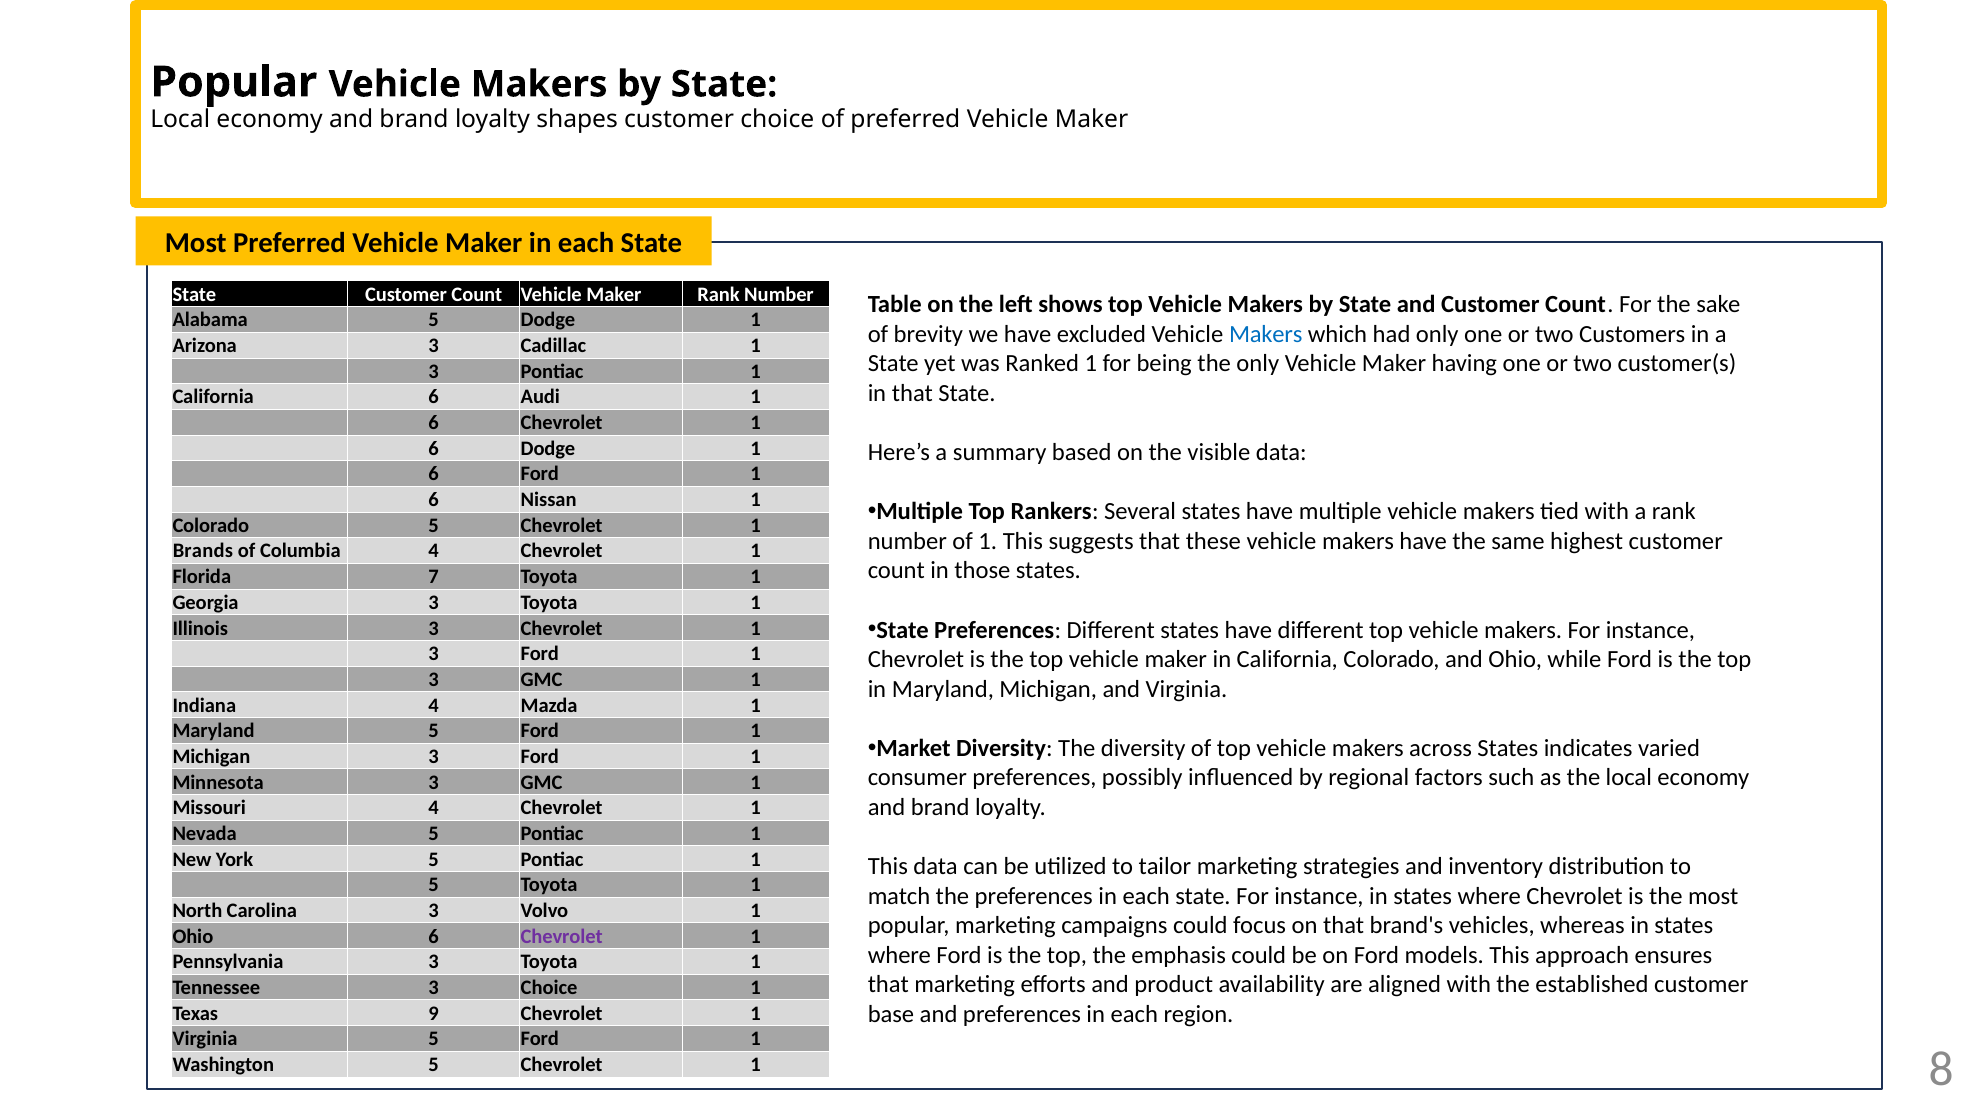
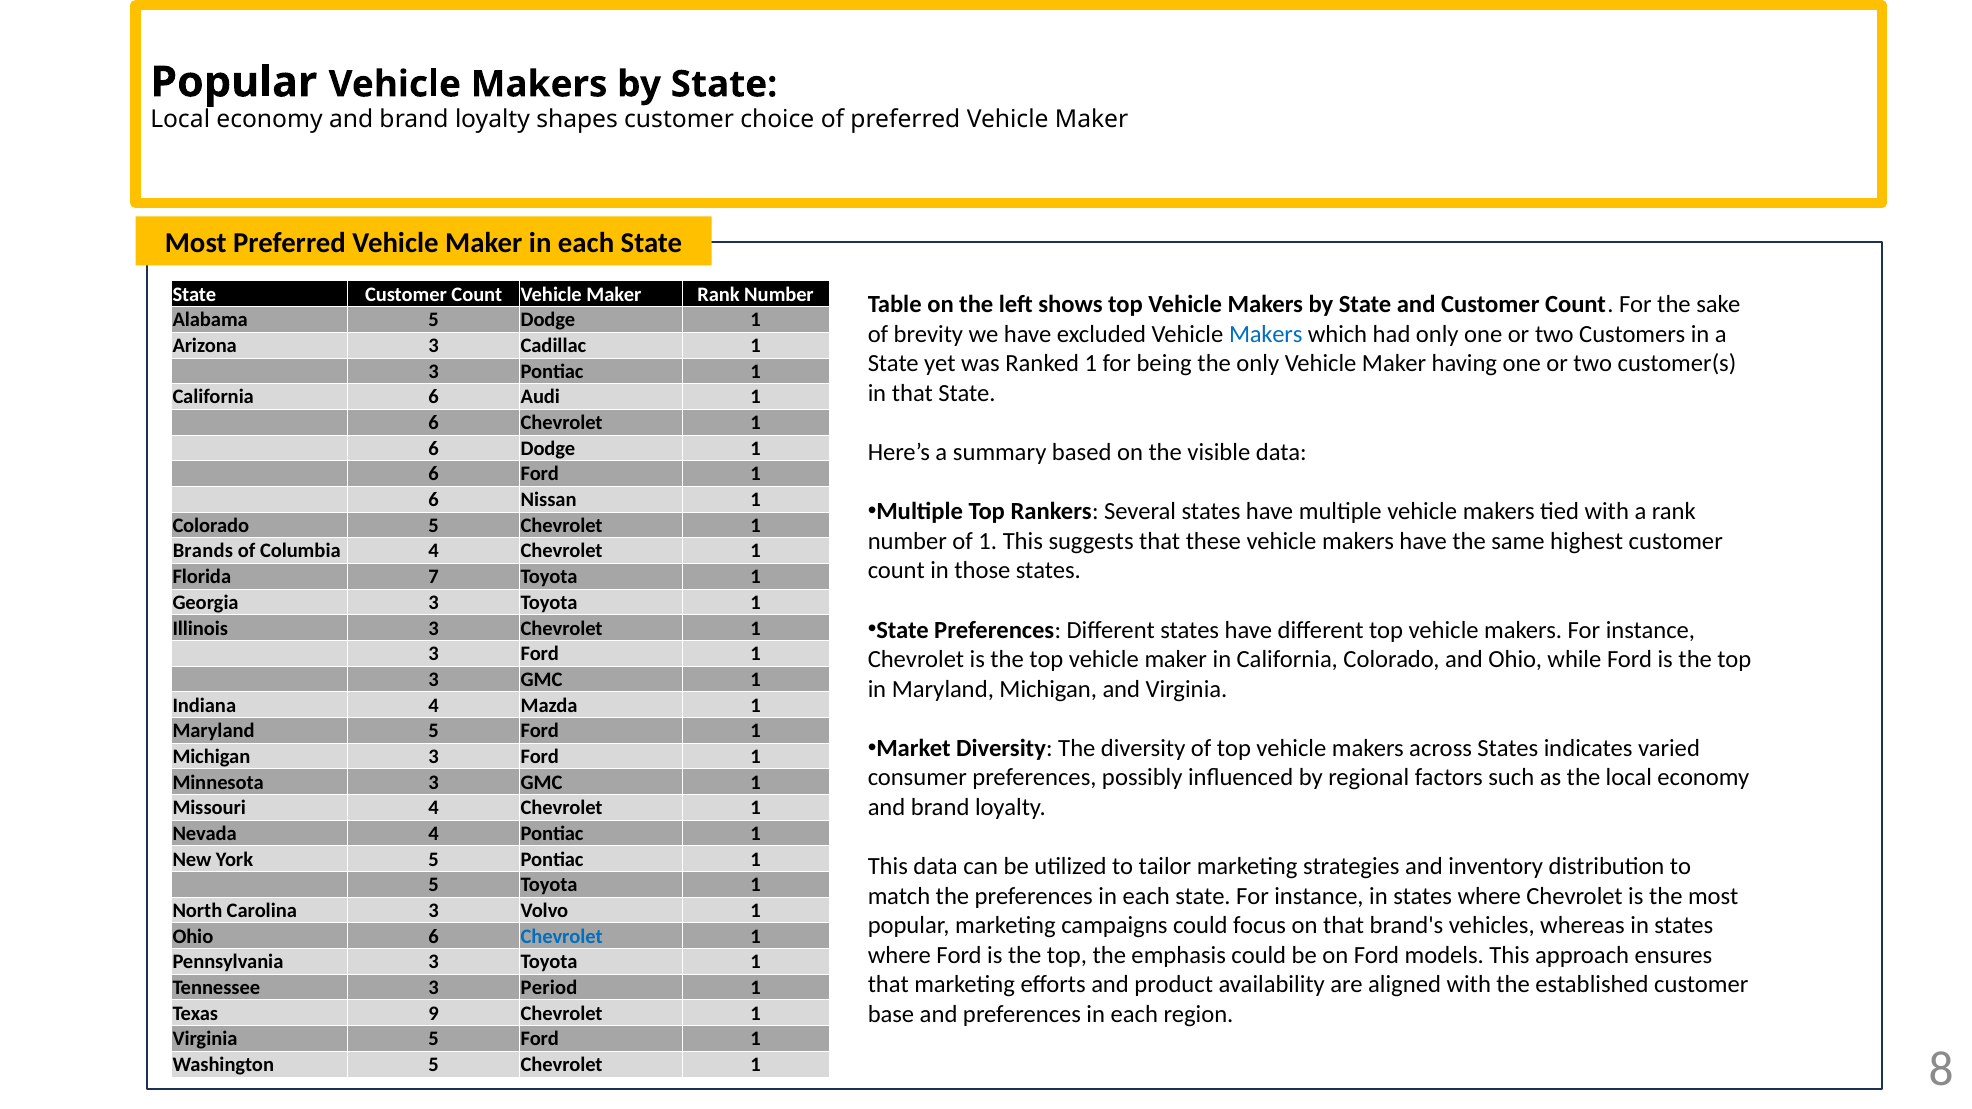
Nevada 5: 5 -> 4 (434, 834)
Chevrolet colour: purple -> blue (562, 937)
3 Choice: Choice -> Period (549, 988)
